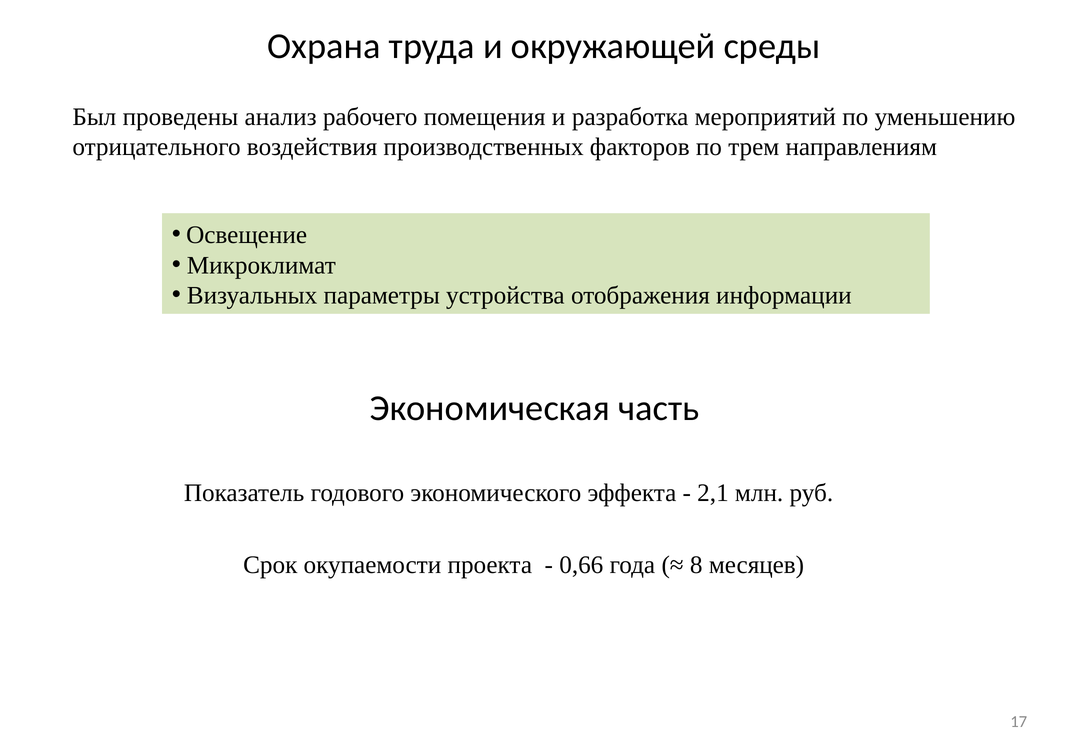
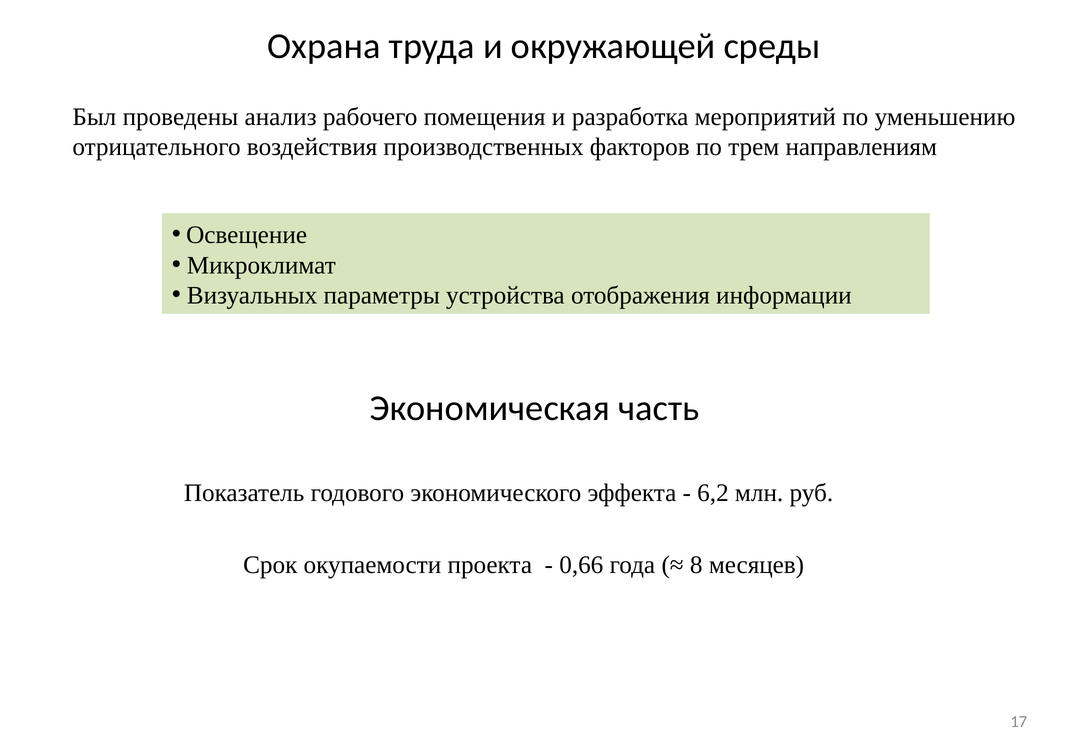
2,1: 2,1 -> 6,2 (713, 493)
